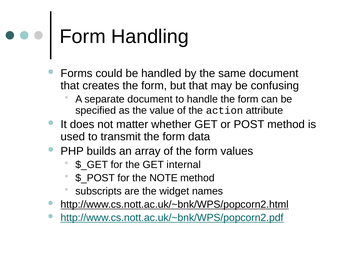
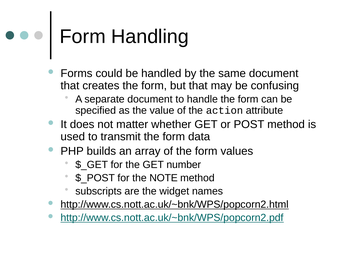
internal: internal -> number (184, 164)
